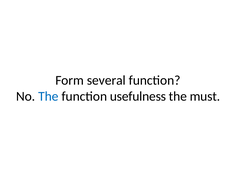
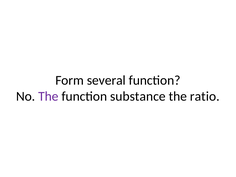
The colour: blue -> purple (48, 96)
usefulness: usefulness -> substance (138, 96)
must: must -> ratio (205, 96)
